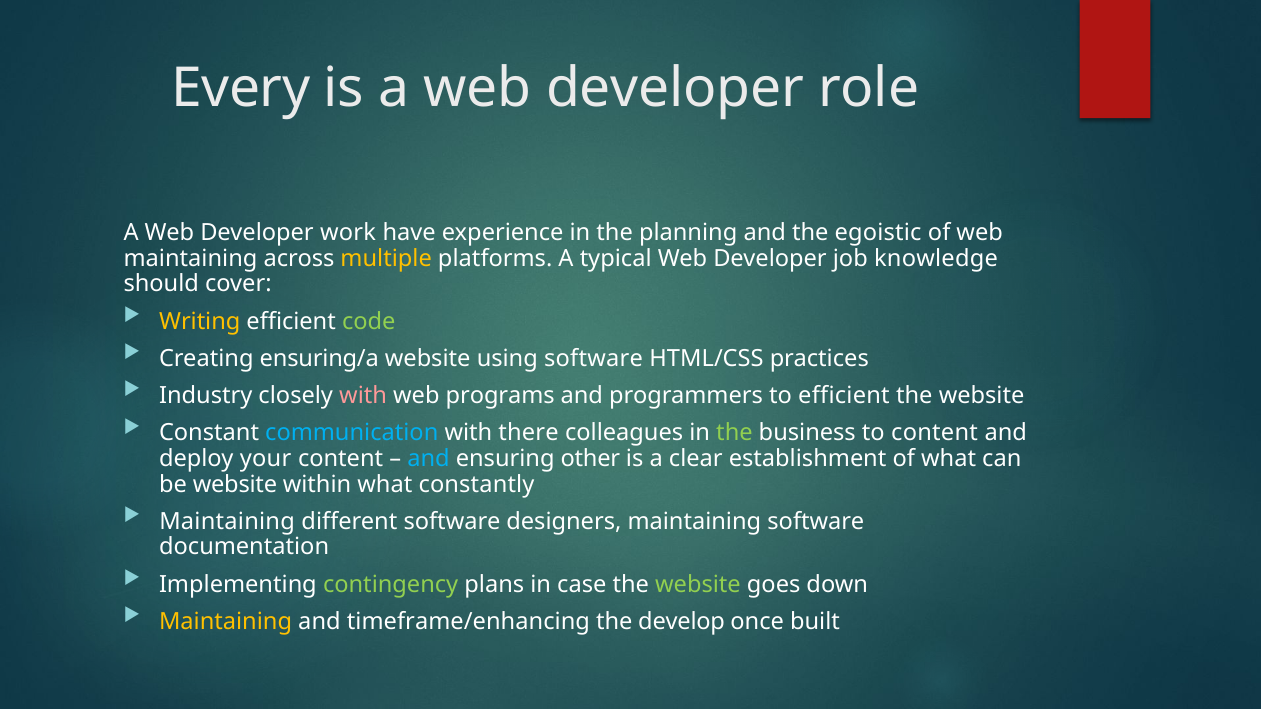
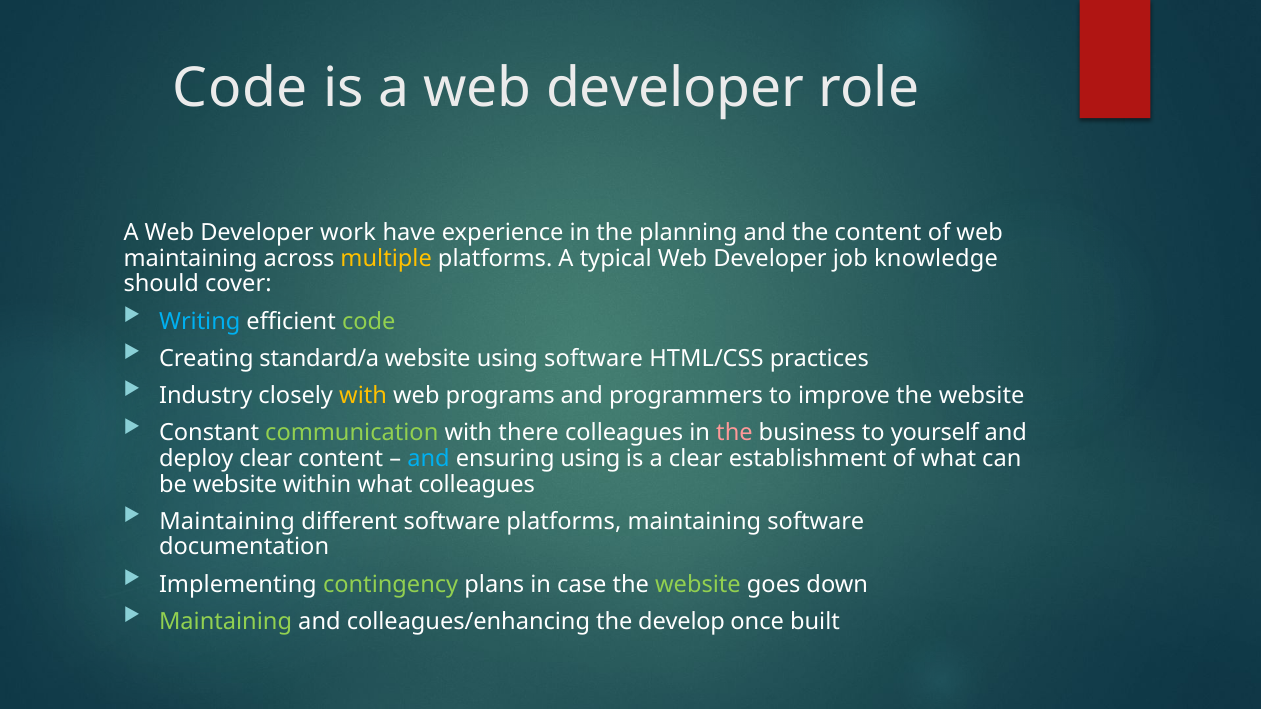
Every: Every -> Code (240, 89)
the egoistic: egoistic -> content (878, 233)
Writing colour: yellow -> light blue (200, 321)
ensuring/a: ensuring/a -> standard/a (319, 359)
with colour: pink -> yellow (363, 396)
to efficient: efficient -> improve (844, 396)
communication colour: light blue -> light green (352, 433)
the colour: light green -> pink (734, 433)
to content: content -> yourself (935, 433)
deploy your: your -> clear (266, 459)
ensuring other: other -> using (590, 459)
what constantly: constantly -> colleagues (477, 484)
software designers: designers -> platforms (564, 522)
Maintaining colour: yellow -> light green (226, 622)
timeframe/enhancing: timeframe/enhancing -> colleagues/enhancing (468, 622)
